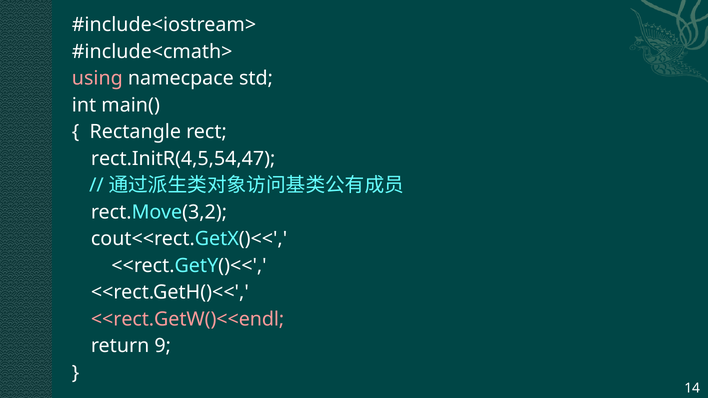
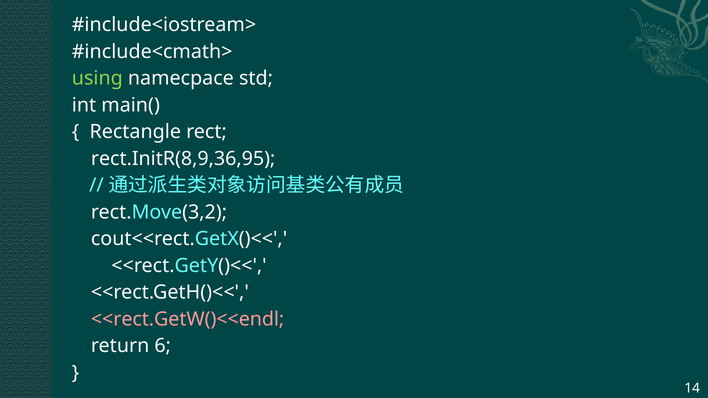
using colour: pink -> light green (97, 78)
rect.InitR(4,5,54,47: rect.InitR(4,5,54,47 -> rect.InitR(8,9,36,95 (183, 159)
9: 9 -> 6 (163, 346)
